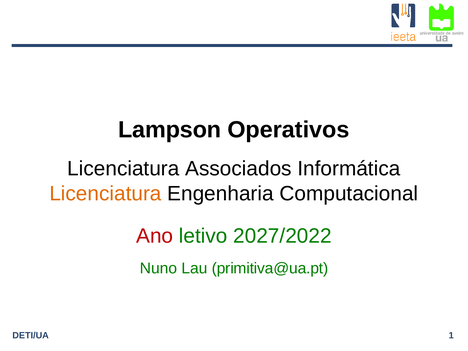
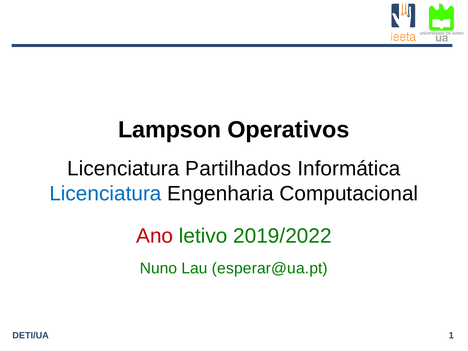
Associados: Associados -> Partilhados (238, 169)
Licenciatura colour: orange -> blue (105, 194)
2027/2022: 2027/2022 -> 2019/2022 (282, 236)
primitiva@ua.pt: primitiva@ua.pt -> esperar@ua.pt (270, 268)
